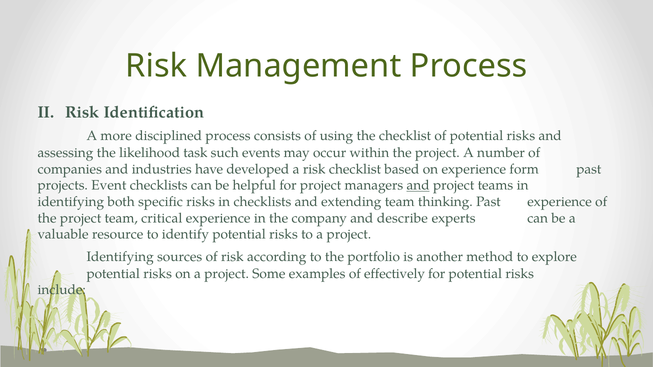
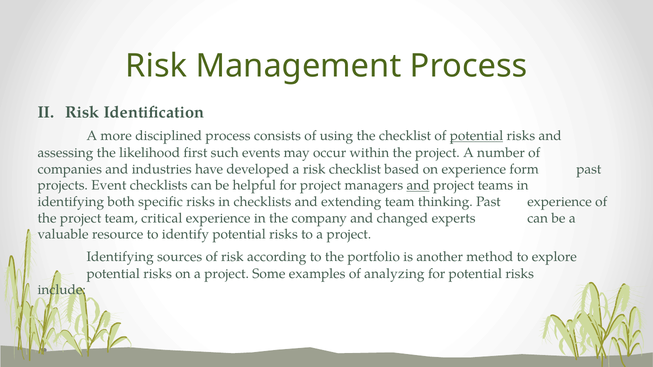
potential underline: none -> present (477, 136)
task: task -> first (195, 153)
describe: describe -> changed (402, 218)
effectively: effectively -> analyzing (394, 274)
